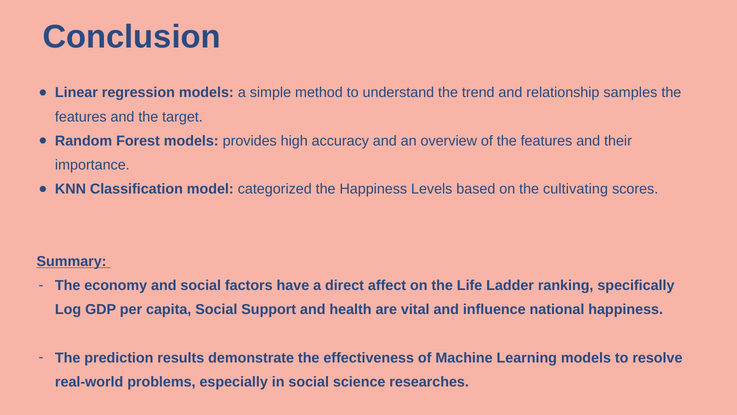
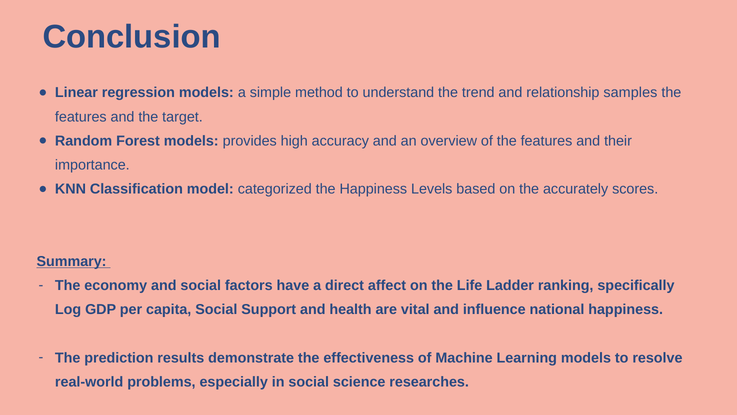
cultivating: cultivating -> accurately (576, 189)
